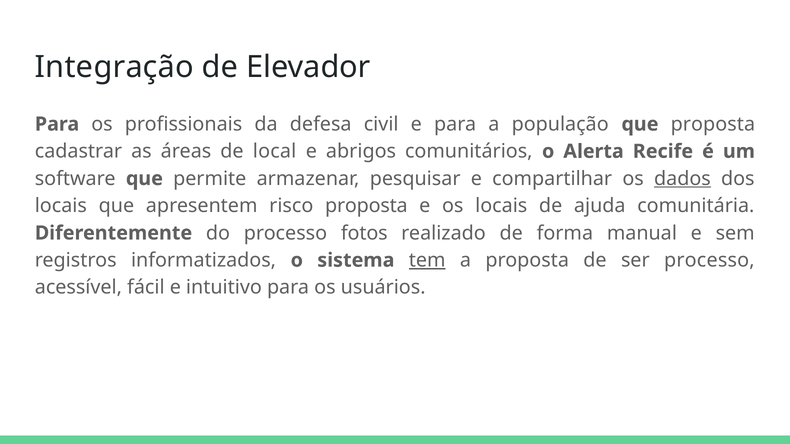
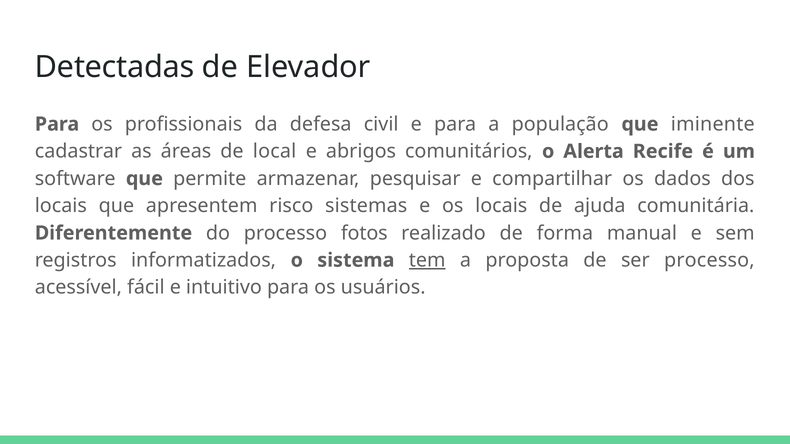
Integração: Integração -> Detectadas (115, 67)
que proposta: proposta -> iminente (713, 124)
dados underline: present -> none (682, 179)
risco proposta: proposta -> sistemas (366, 206)
